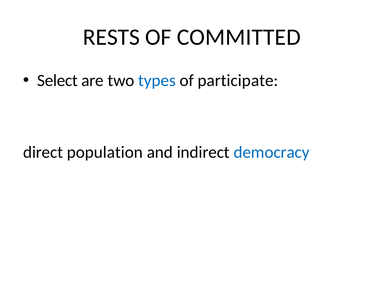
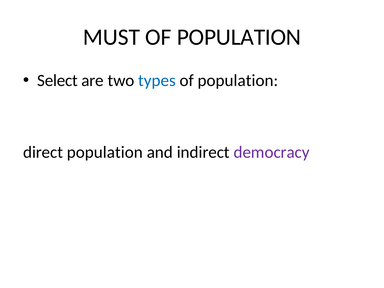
RESTS: RESTS -> MUST (111, 37)
COMMITTED: COMMITTED -> POPULATION (239, 37)
participate: participate -> population (238, 81)
democracy colour: blue -> purple (272, 152)
